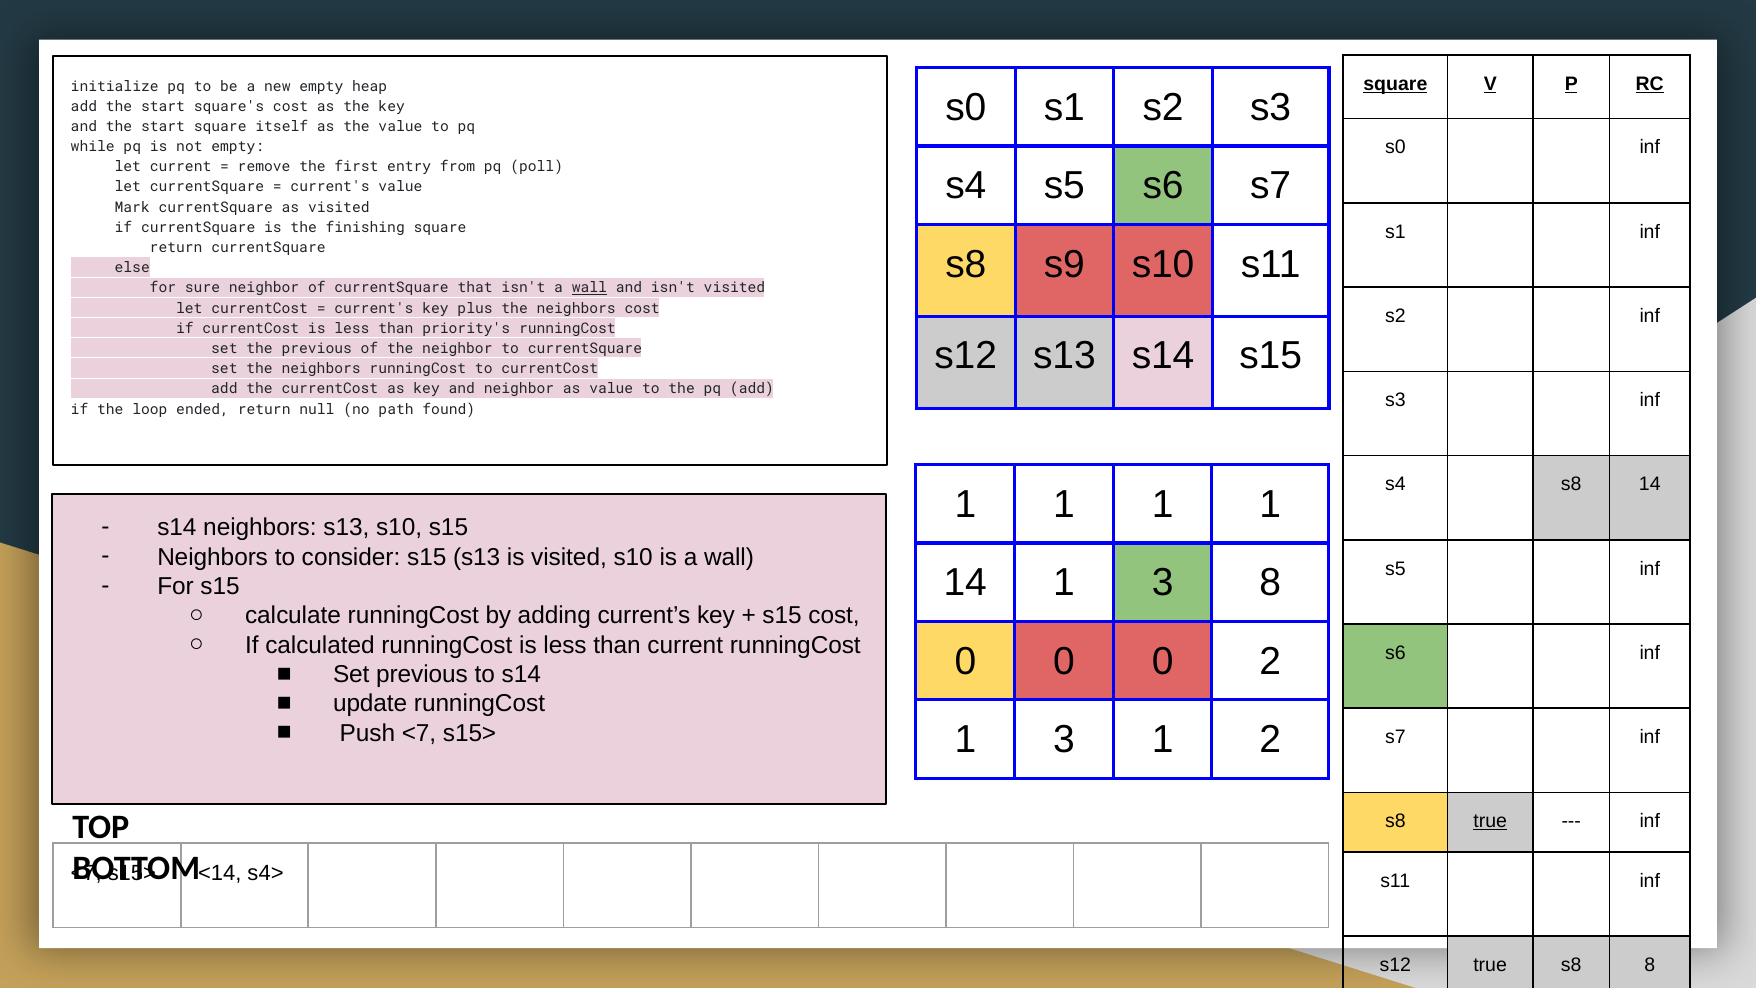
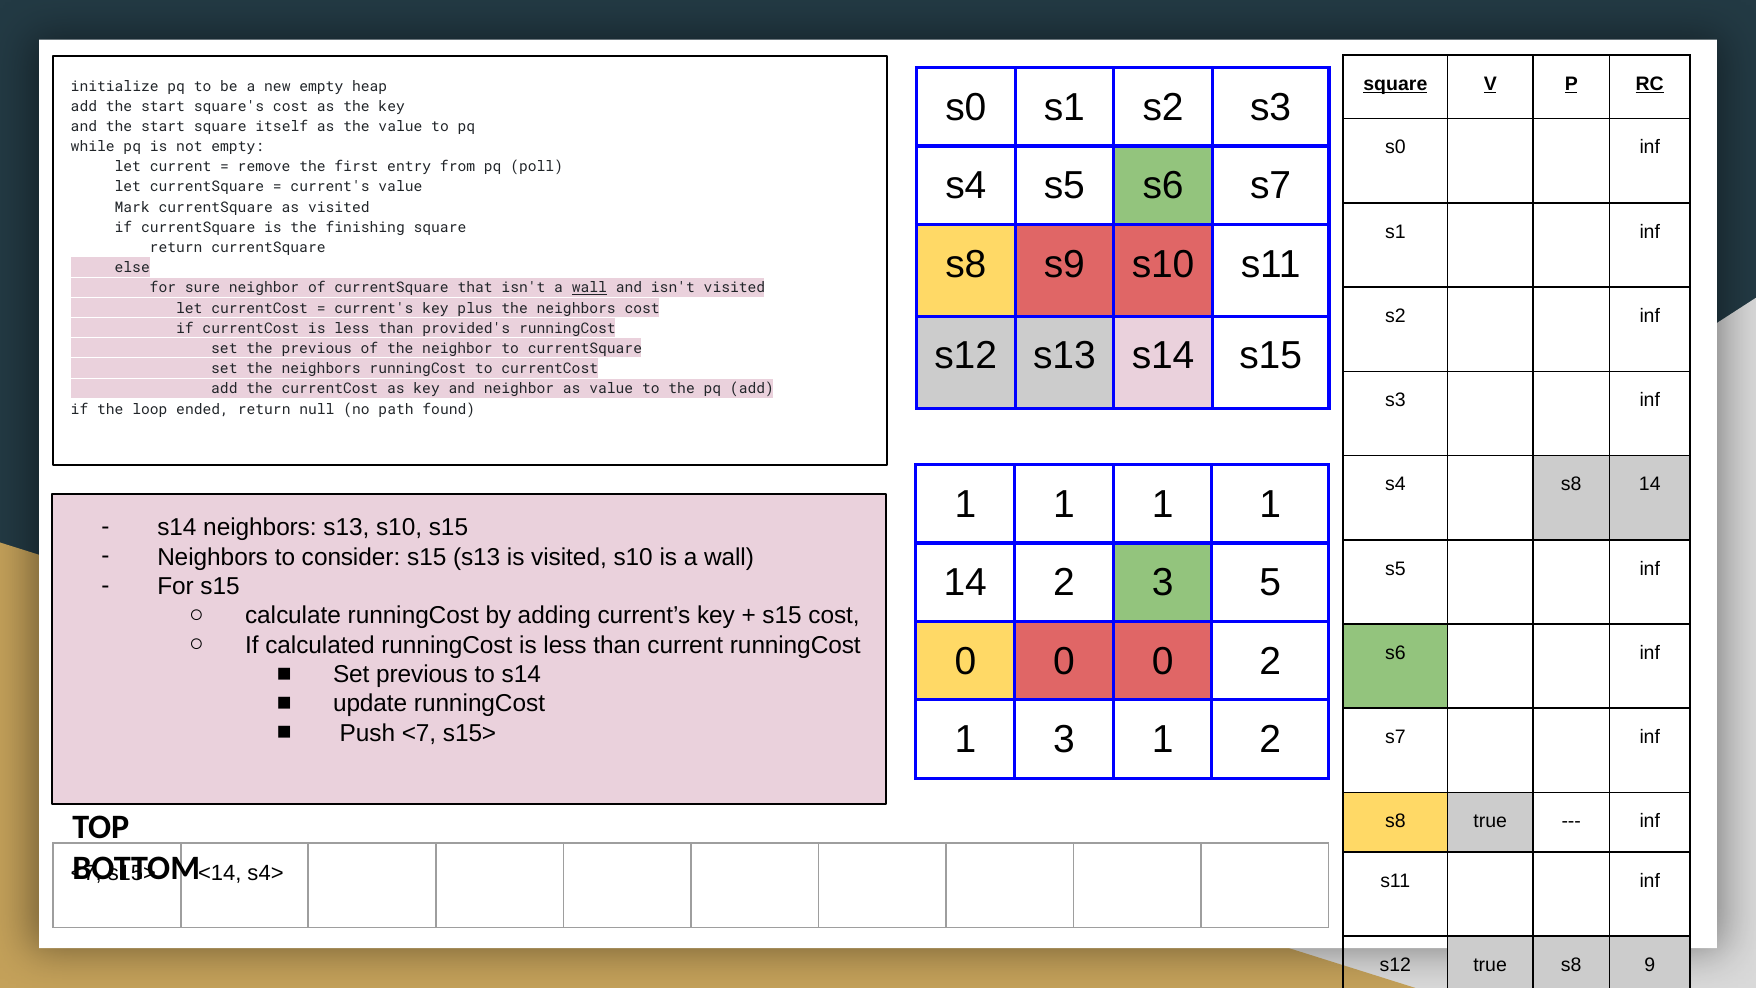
priority's: priority's -> provided's (466, 328)
14 1: 1 -> 2 (1064, 583)
3 8: 8 -> 5 (1270, 583)
true underline: present -> none (1490, 821)
s8 8: 8 -> 9 (1650, 965)
